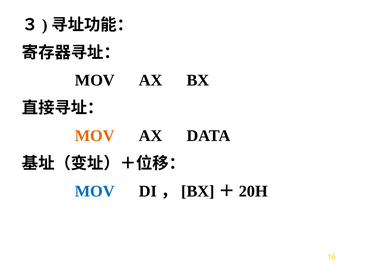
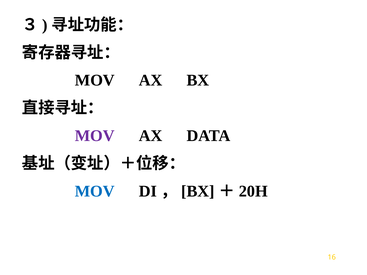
MOV colour: orange -> purple (95, 136)
